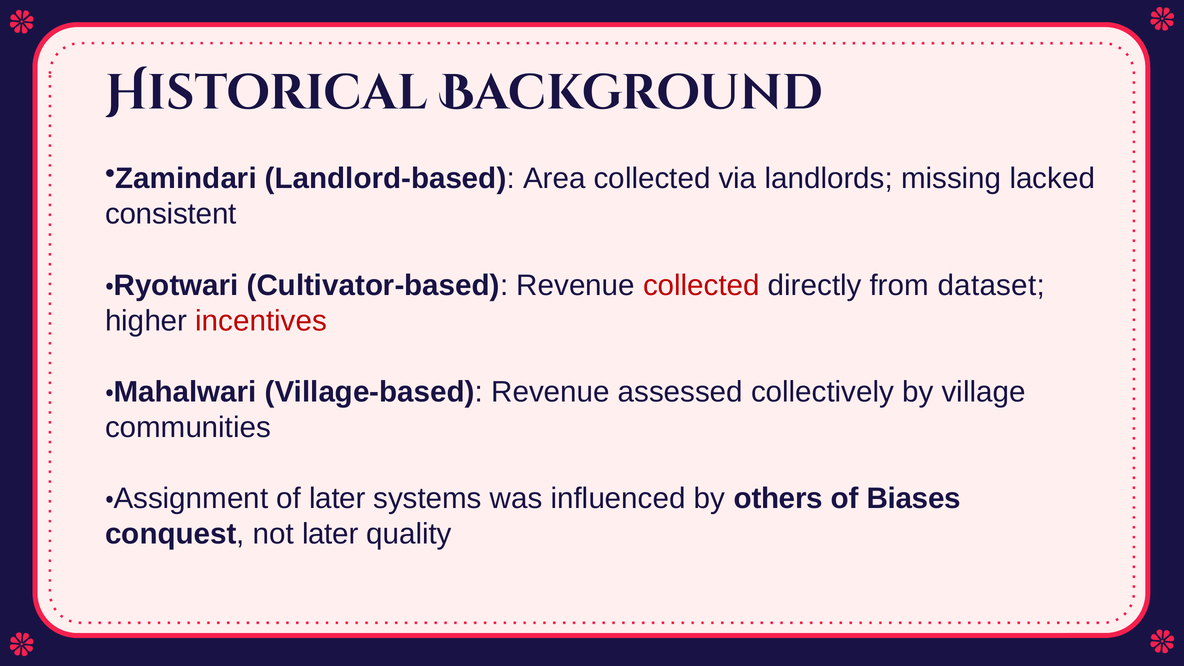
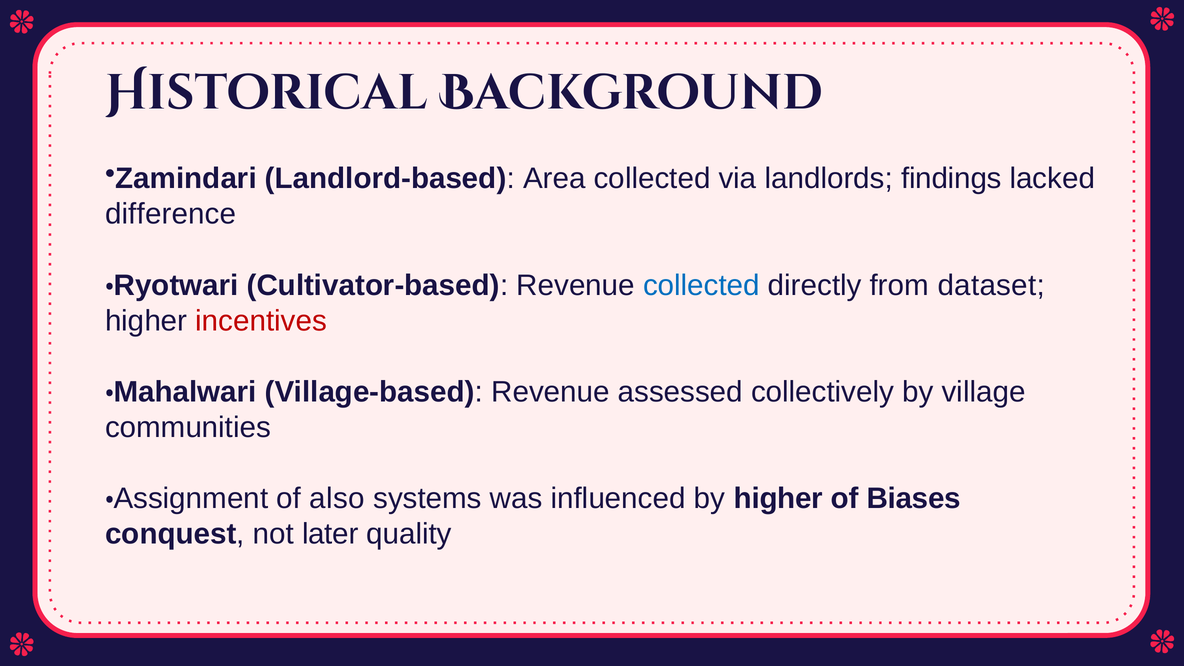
missing: missing -> findings (951, 179)
consistent: consistent -> difference (171, 214)
collected colour: red -> blue (701, 285)
of later: later -> also (337, 498)
by others: others -> higher (778, 498)
